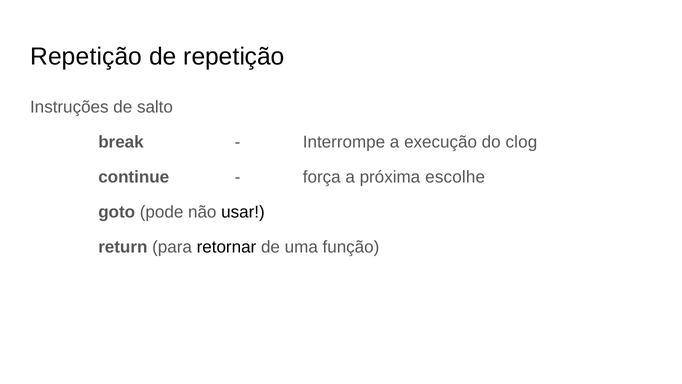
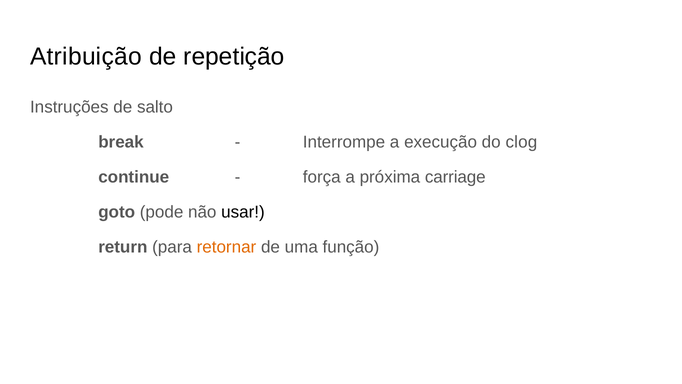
Repetição: Repetição -> Atribuição (86, 57)
escolhe: escolhe -> carriage (455, 177)
retornar colour: black -> orange (226, 247)
